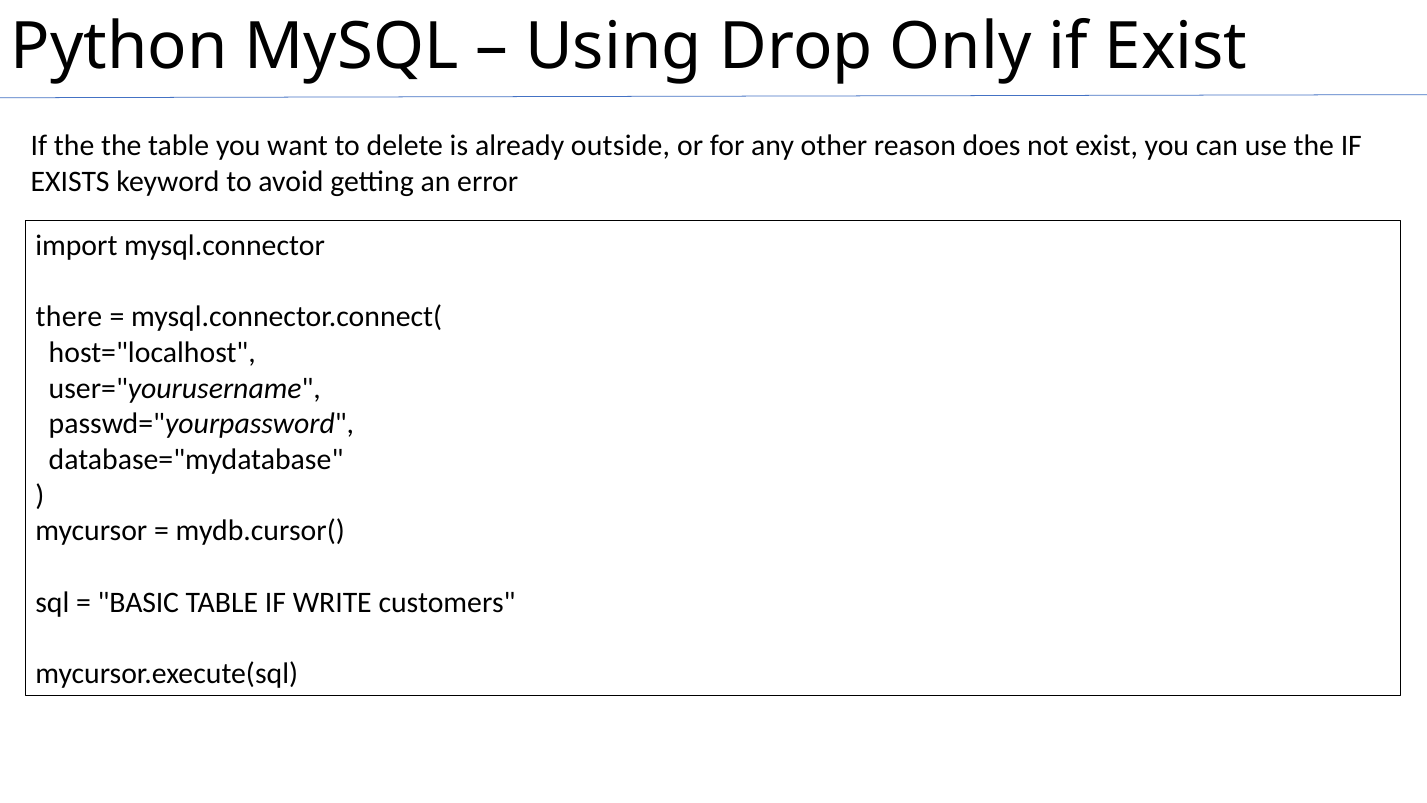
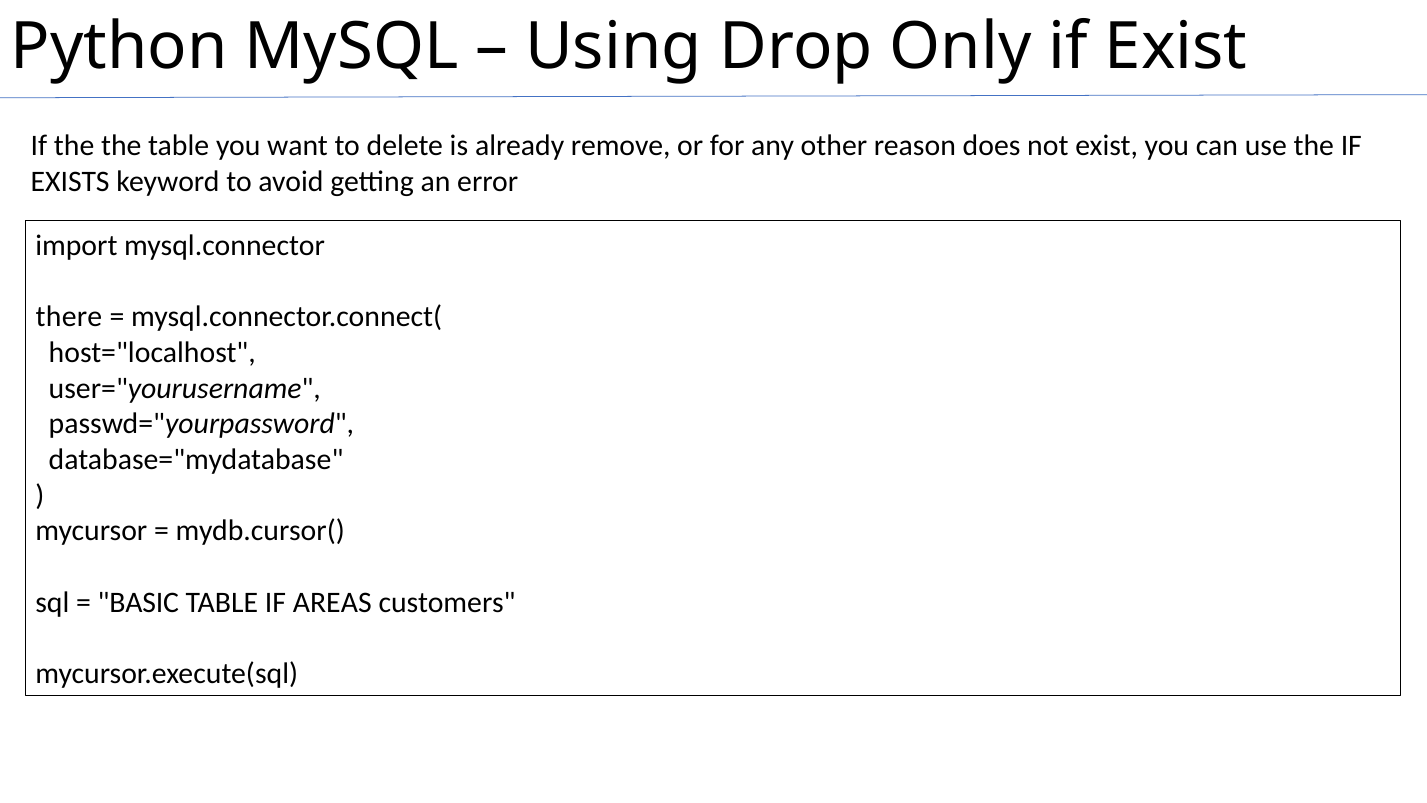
outside: outside -> remove (621, 146)
WRITE: WRITE -> AREAS (332, 602)
